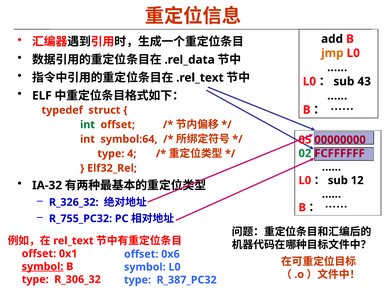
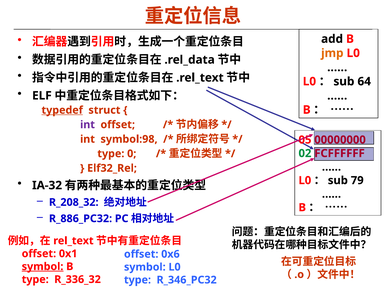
43: 43 -> 64 (364, 81)
typedef underline: none -> present (62, 110)
int colour: green -> purple (88, 124)
symbol:64: symbol:64 -> symbol:98 (129, 139)
4: 4 -> 0 (132, 153)
12: 12 -> 79 (357, 180)
R_326_32: R_326_32 -> R_208_32 (74, 202)
R_755_PC32: R_755_PC32 -> R_886_PC32 (81, 218)
R_306_32: R_306_32 -> R_336_32 (78, 279)
R_387_PC32: R_387_PC32 -> R_346_PC32 (187, 279)
